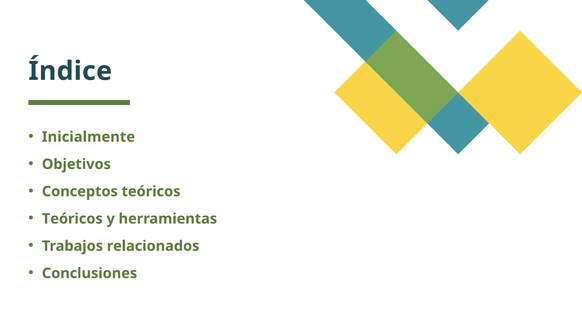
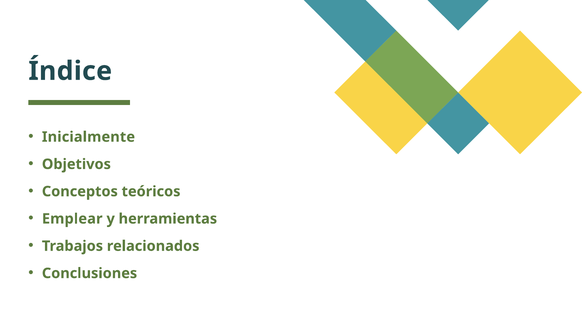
Teóricos: Teóricos -> Emplear (72, 219)
